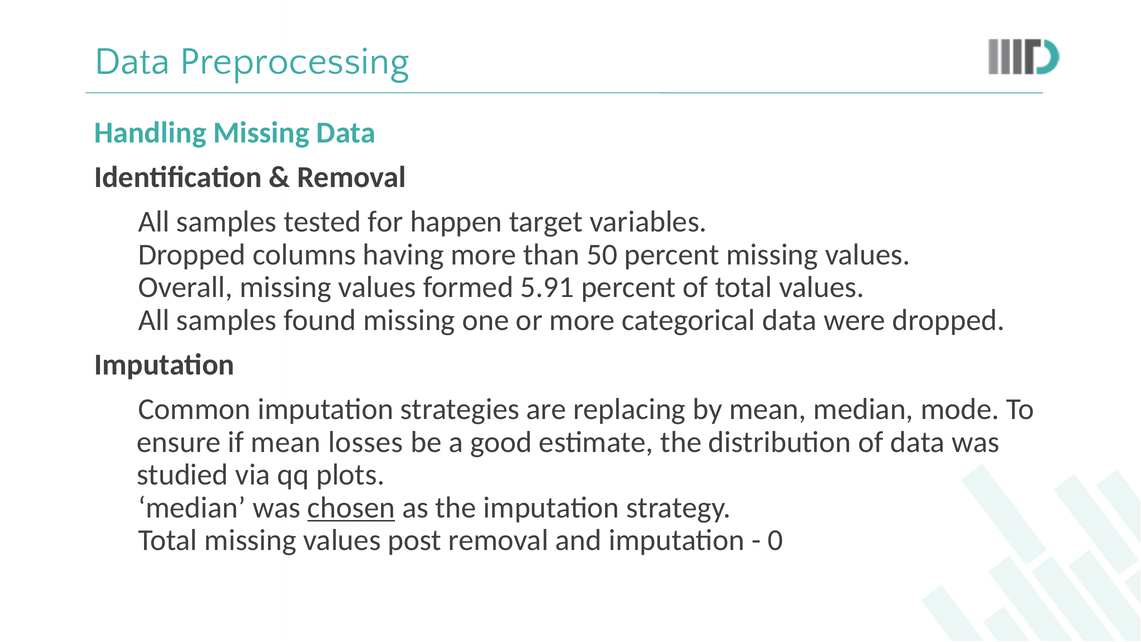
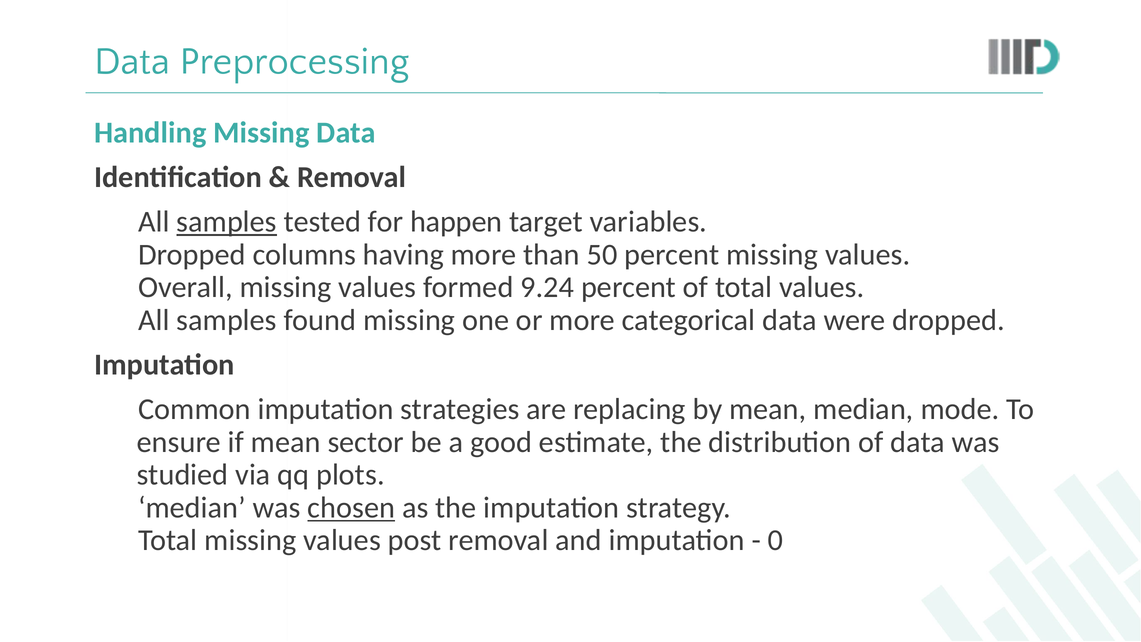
samples underline: none -> present (227, 222)
5.91: 5.91 -> 9.24 (547, 287)
losses: losses -> sector (366, 442)
